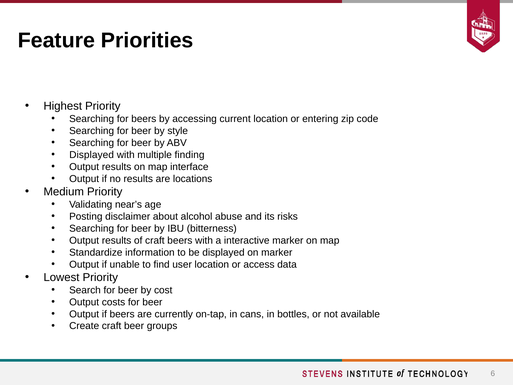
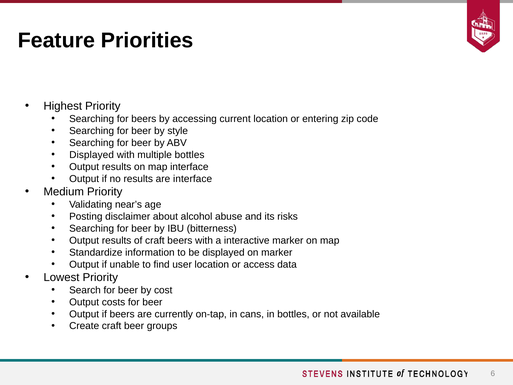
multiple finding: finding -> bottles (190, 155)
are locations: locations -> interface (193, 179)
